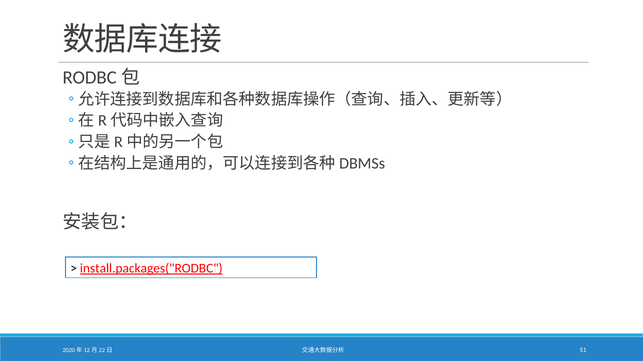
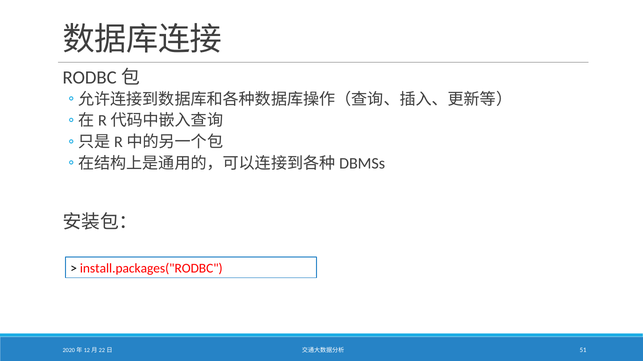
install.packages("RODBC underline: present -> none (151, 269)
